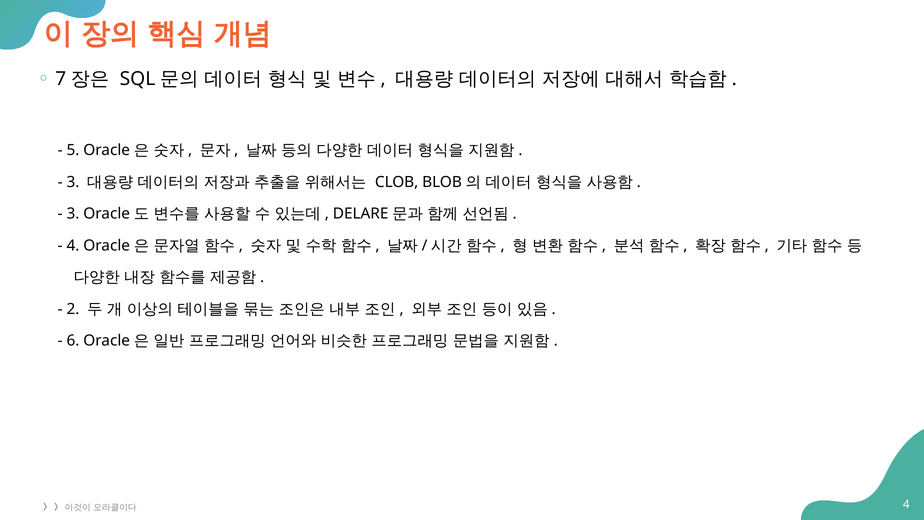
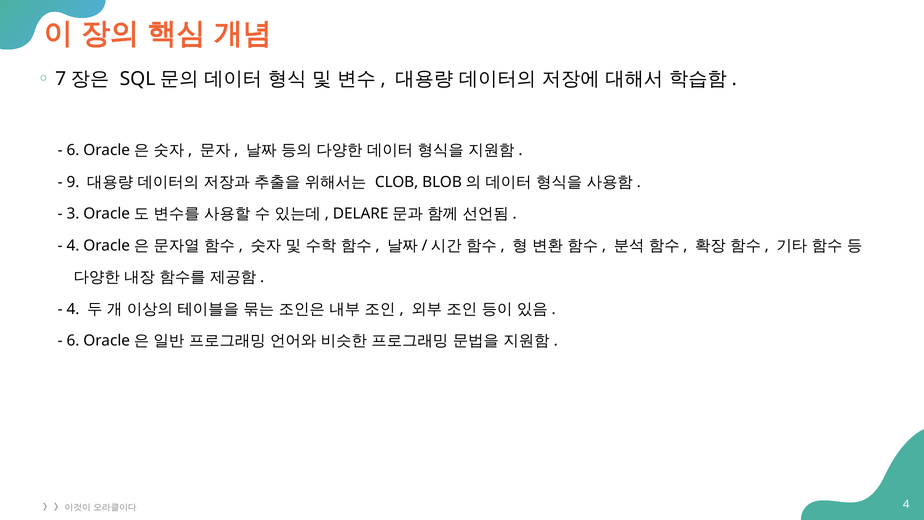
5: 5 -> 6 (73, 150)
3: 3 -> 9 (73, 182)
2: 2 -> 4 (73, 309)
